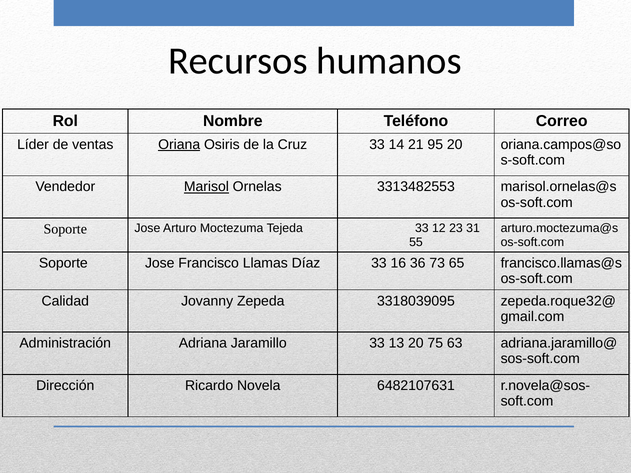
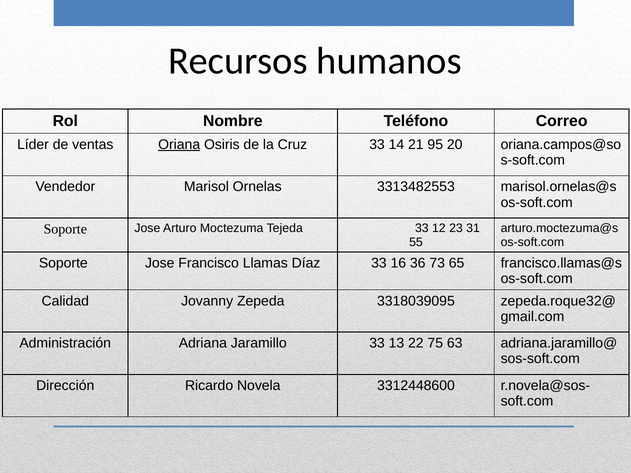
Marisol underline: present -> none (206, 187)
13 20: 20 -> 22 (416, 343)
6482107631: 6482107631 -> 3312448600 (416, 386)
